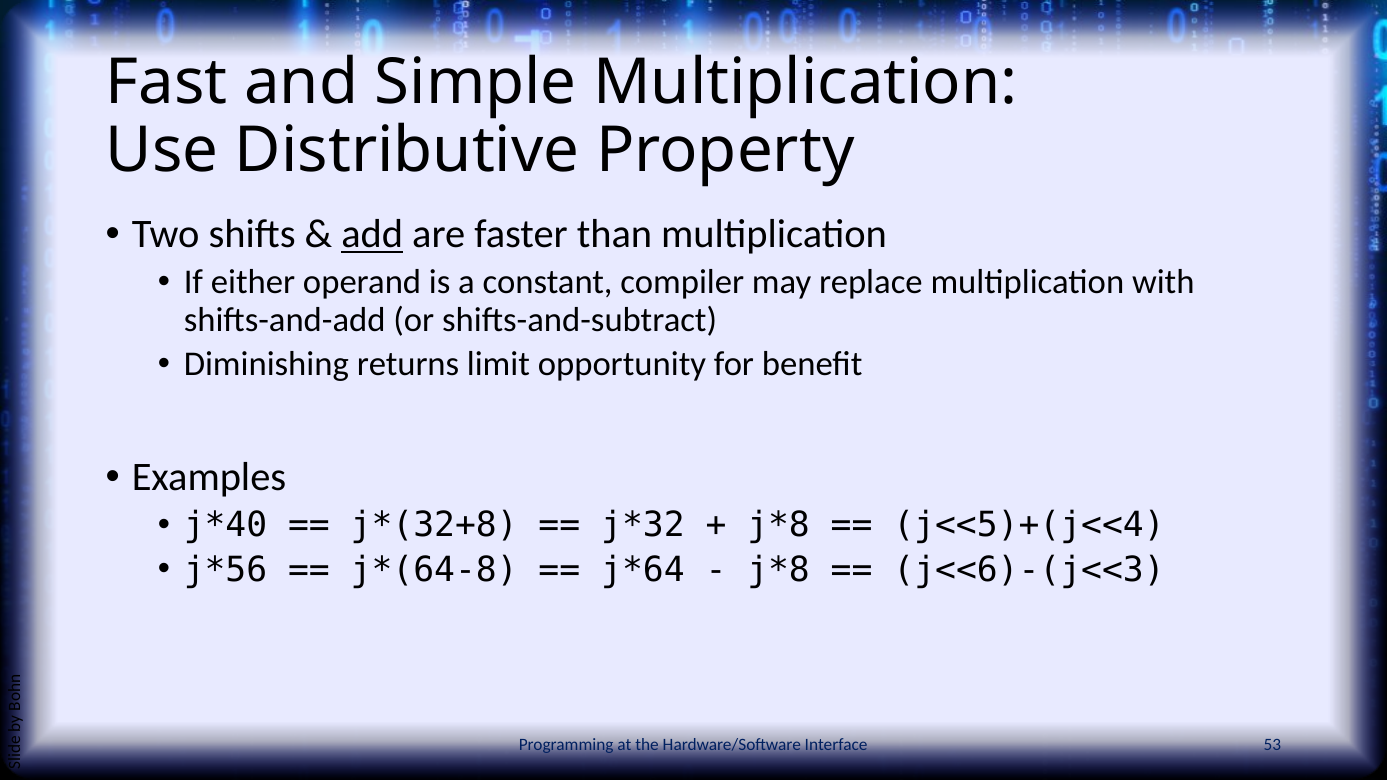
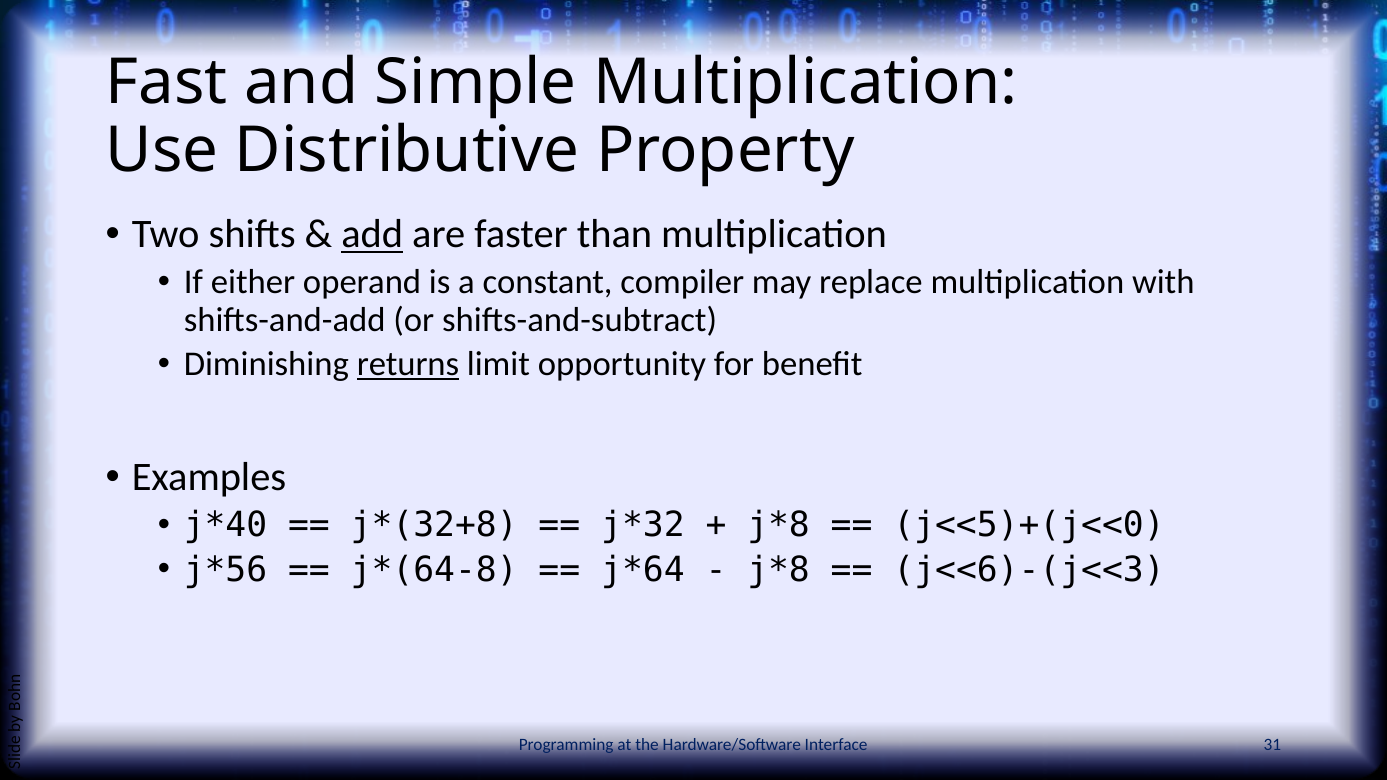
returns underline: none -> present (408, 364)
j<<5)+(j<<4: j<<5)+(j<<4 -> j<<5)+(j<<0 (1029, 525)
53: 53 -> 31 (1272, 745)
